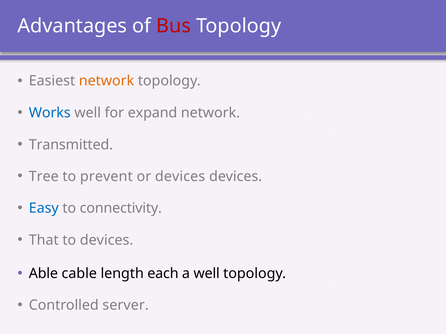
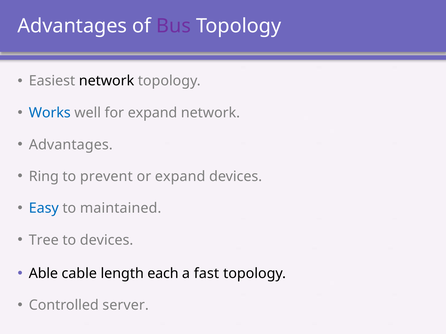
Bus colour: red -> purple (174, 26)
network colour: orange -> black (107, 81)
Transmitted: Transmitted -> Advantages (71, 145)
Tree: Tree -> Ring (44, 177)
or devices: devices -> expand (180, 177)
connectivity: connectivity -> maintained (121, 209)
That: That -> Tree (44, 240)
a well: well -> fast (206, 274)
